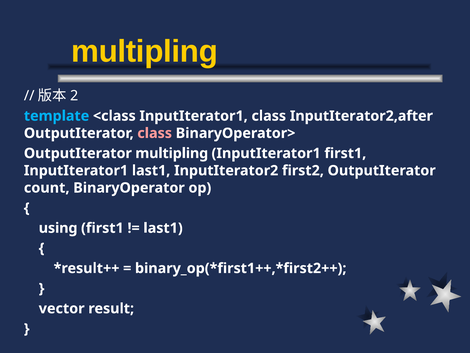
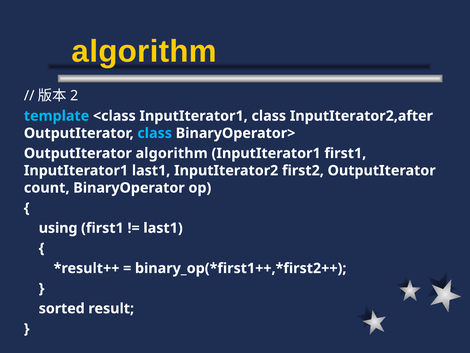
multipling: multipling -> algorithm (144, 52)
class colour: pink -> light blue (155, 133)
OutputIterator multipling: multipling -> algorithm (172, 153)
vector: vector -> sorted (62, 308)
